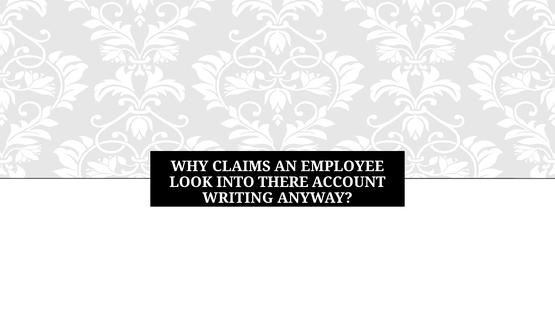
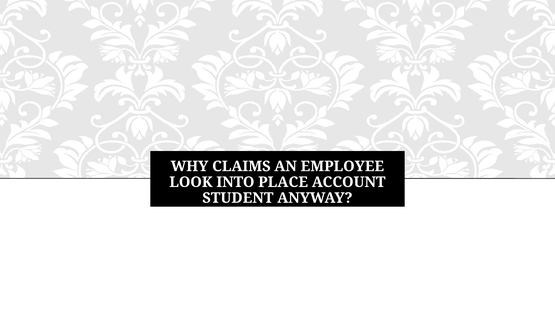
THERE: THERE -> PLACE (283, 182)
WRITING: WRITING -> STUDENT (238, 198)
